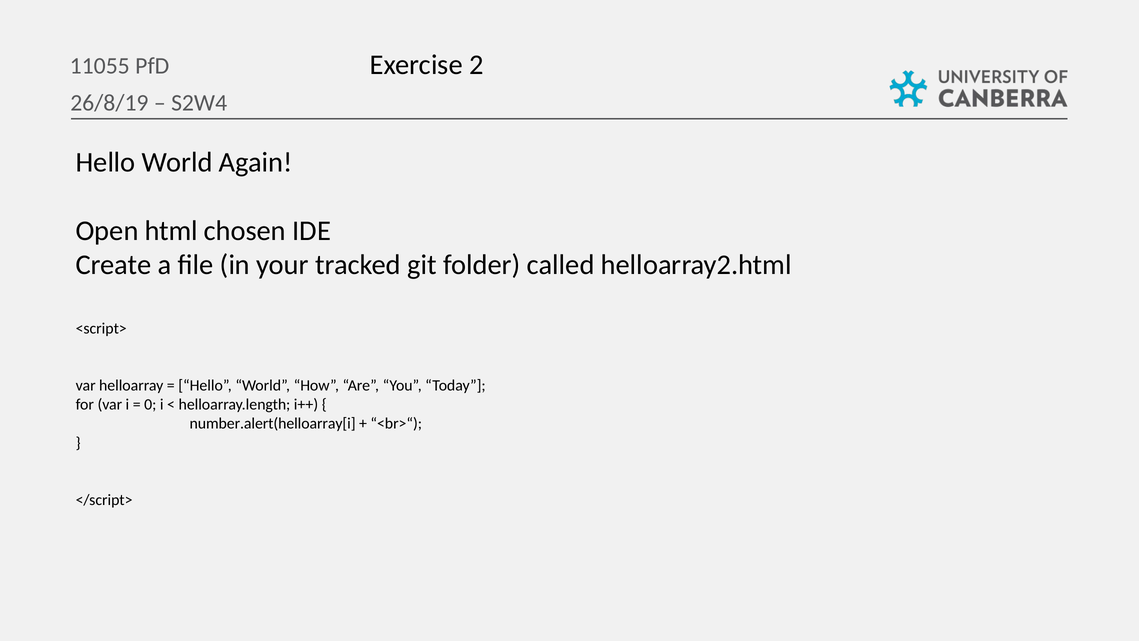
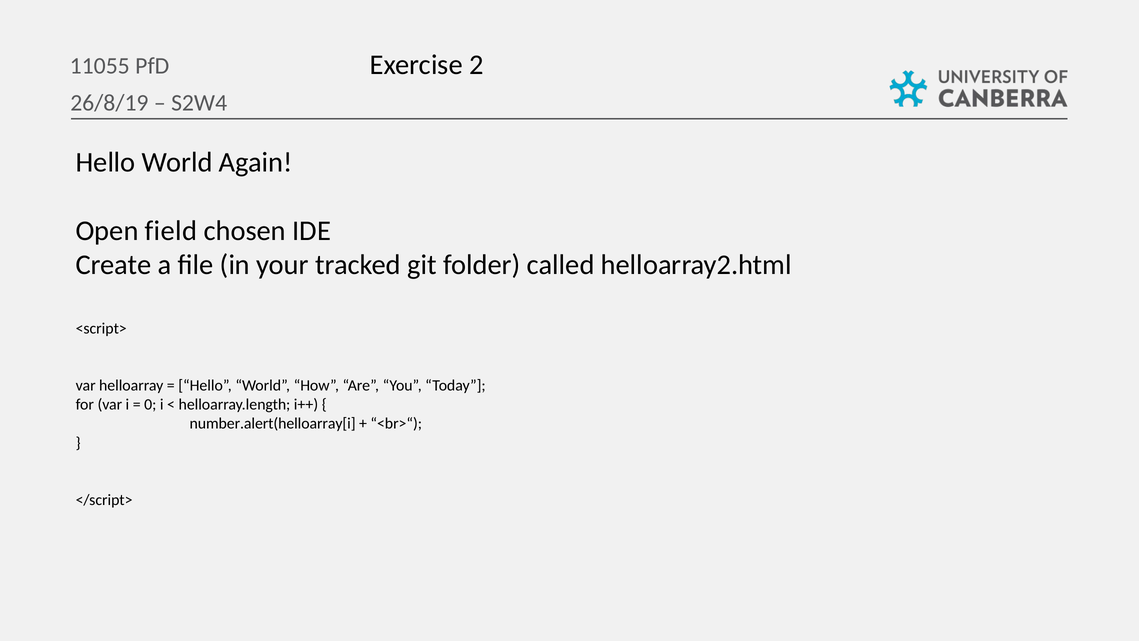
html: html -> field (171, 231)
